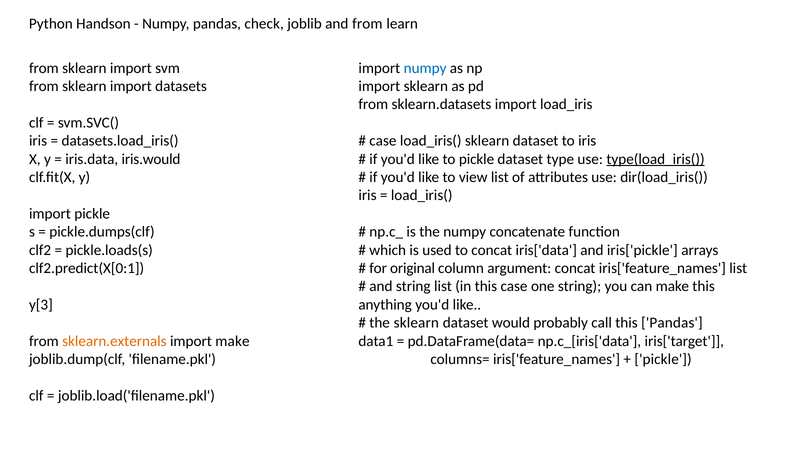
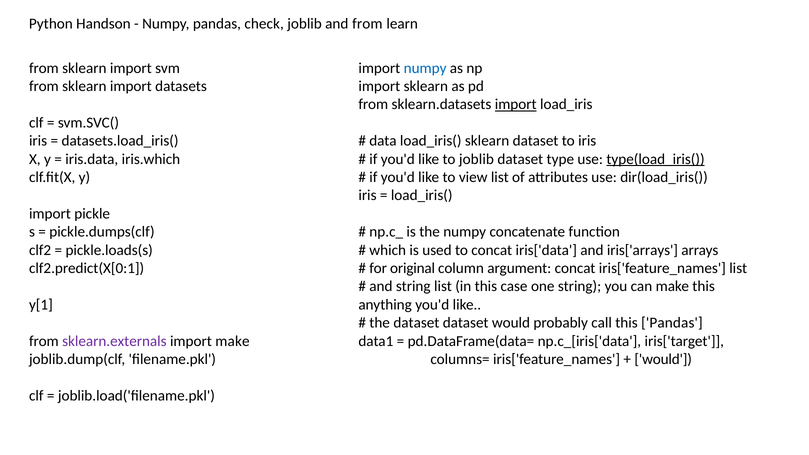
import underline: none -> present (516, 104)
case: case -> data (383, 141)
iris.would: iris.would -> iris.which (151, 159)
to pickle: pickle -> joblib (476, 159)
iris['pickle: iris['pickle -> iris['arrays (642, 250)
y[3: y[3 -> y[1 (41, 305)
the sklearn: sklearn -> dataset (416, 323)
sklearn.externals colour: orange -> purple (114, 341)
pickle: pickle -> would (663, 359)
